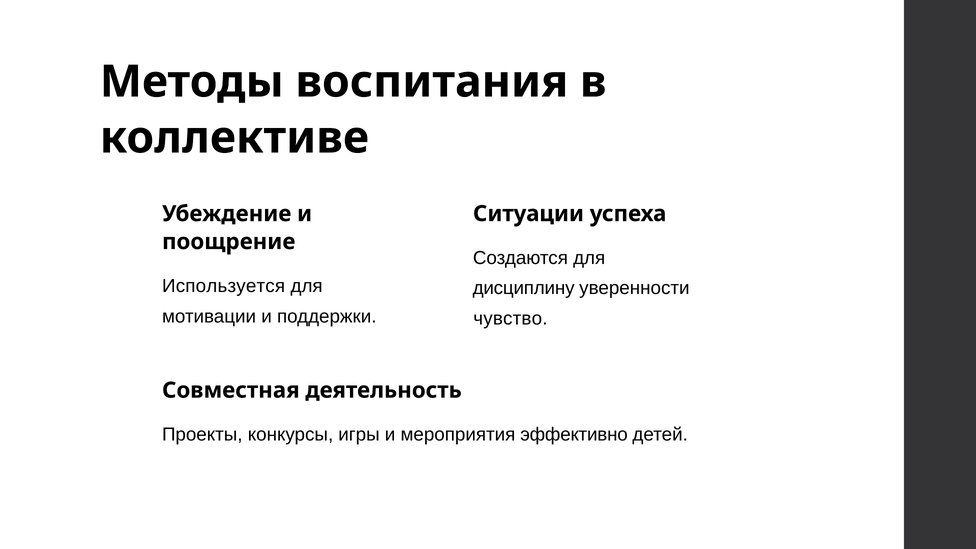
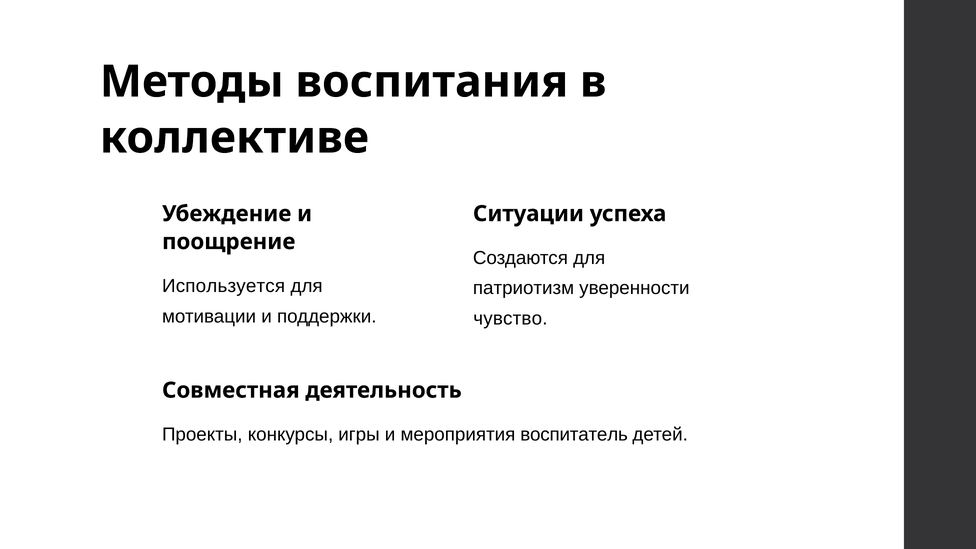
дисциплину: дисциплину -> патриотизм (524, 288)
эффективно: эффективно -> воспитатель (574, 434)
